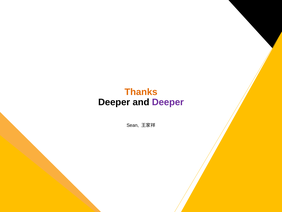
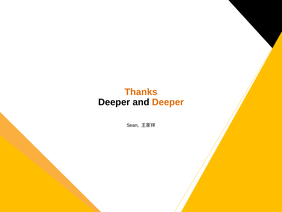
Deeper colour: purple -> orange (168, 102)
